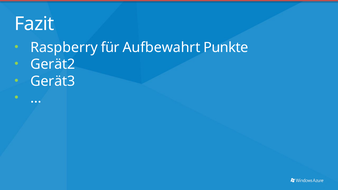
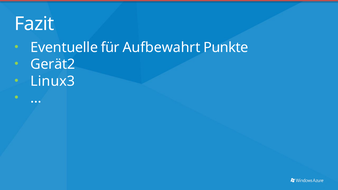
Raspberry: Raspberry -> Eventuelle (64, 47)
Gerät3: Gerät3 -> Linux3 (53, 81)
